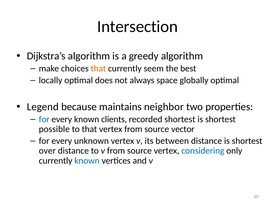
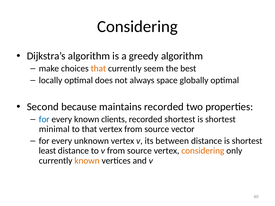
Intersection: Intersection -> Considering (137, 27)
Legend: Legend -> Second (43, 107)
maintains neighbor: neighbor -> recorded (164, 107)
possible: possible -> minimal (54, 129)
over: over -> least (47, 151)
considering colour: blue -> orange (203, 151)
known colour: blue -> orange (87, 161)
